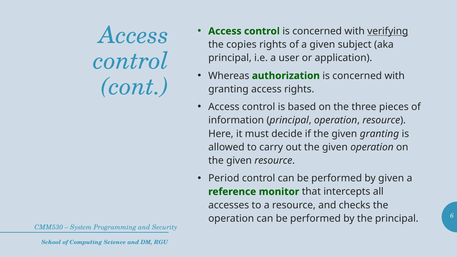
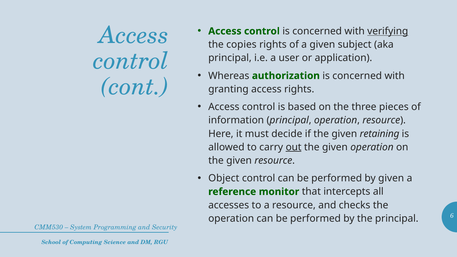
given granting: granting -> retaining (380, 134)
out underline: none -> present (294, 147)
Period: Period -> Object (224, 178)
